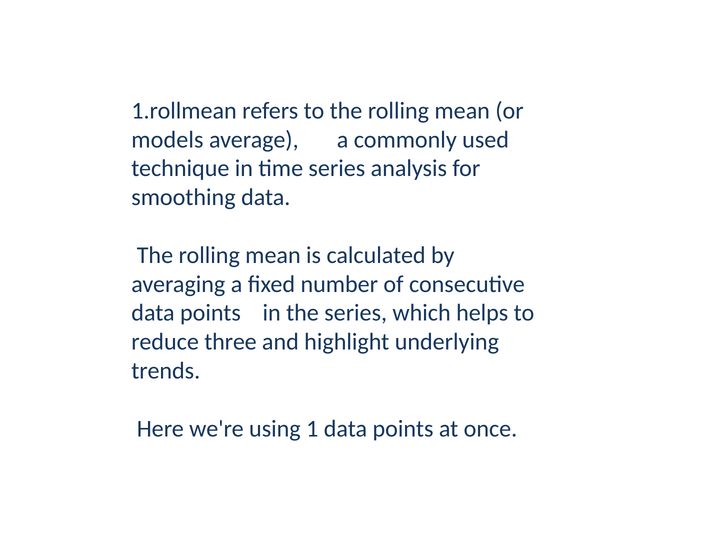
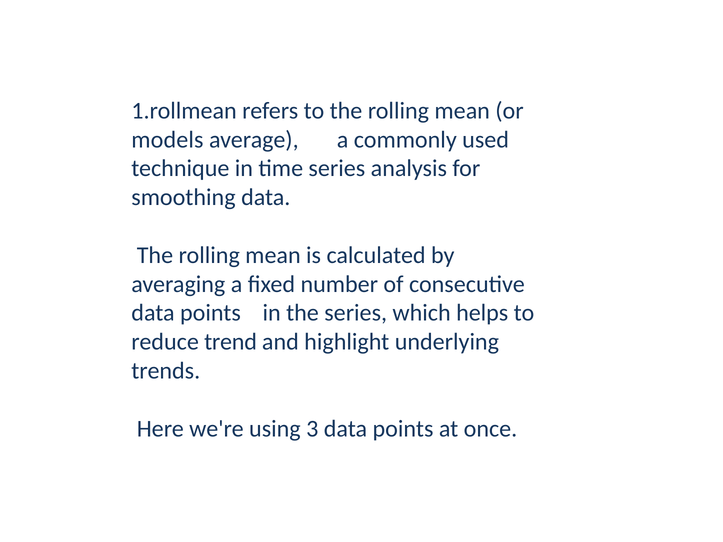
three: three -> trend (231, 342)
1: 1 -> 3 (312, 429)
